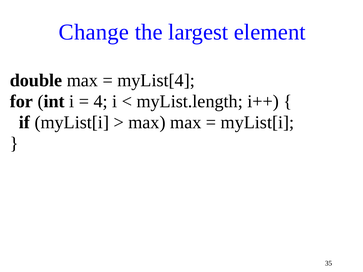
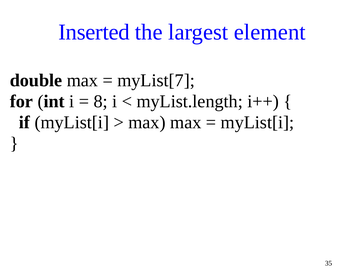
Change: Change -> Inserted (94, 32)
myList[4: myList[4 -> myList[7 (156, 80)
4: 4 -> 8 (101, 101)
